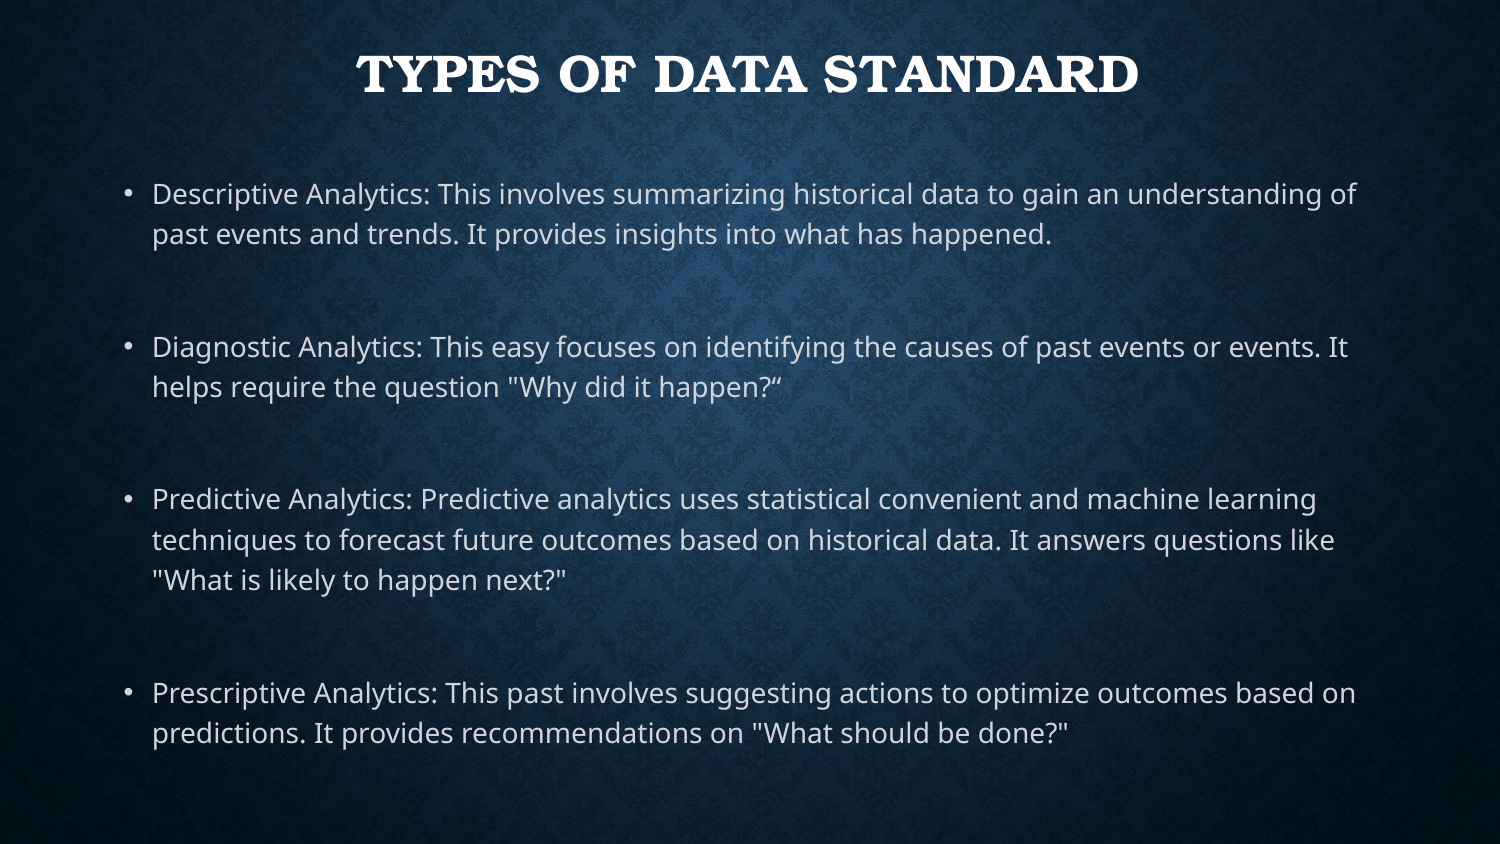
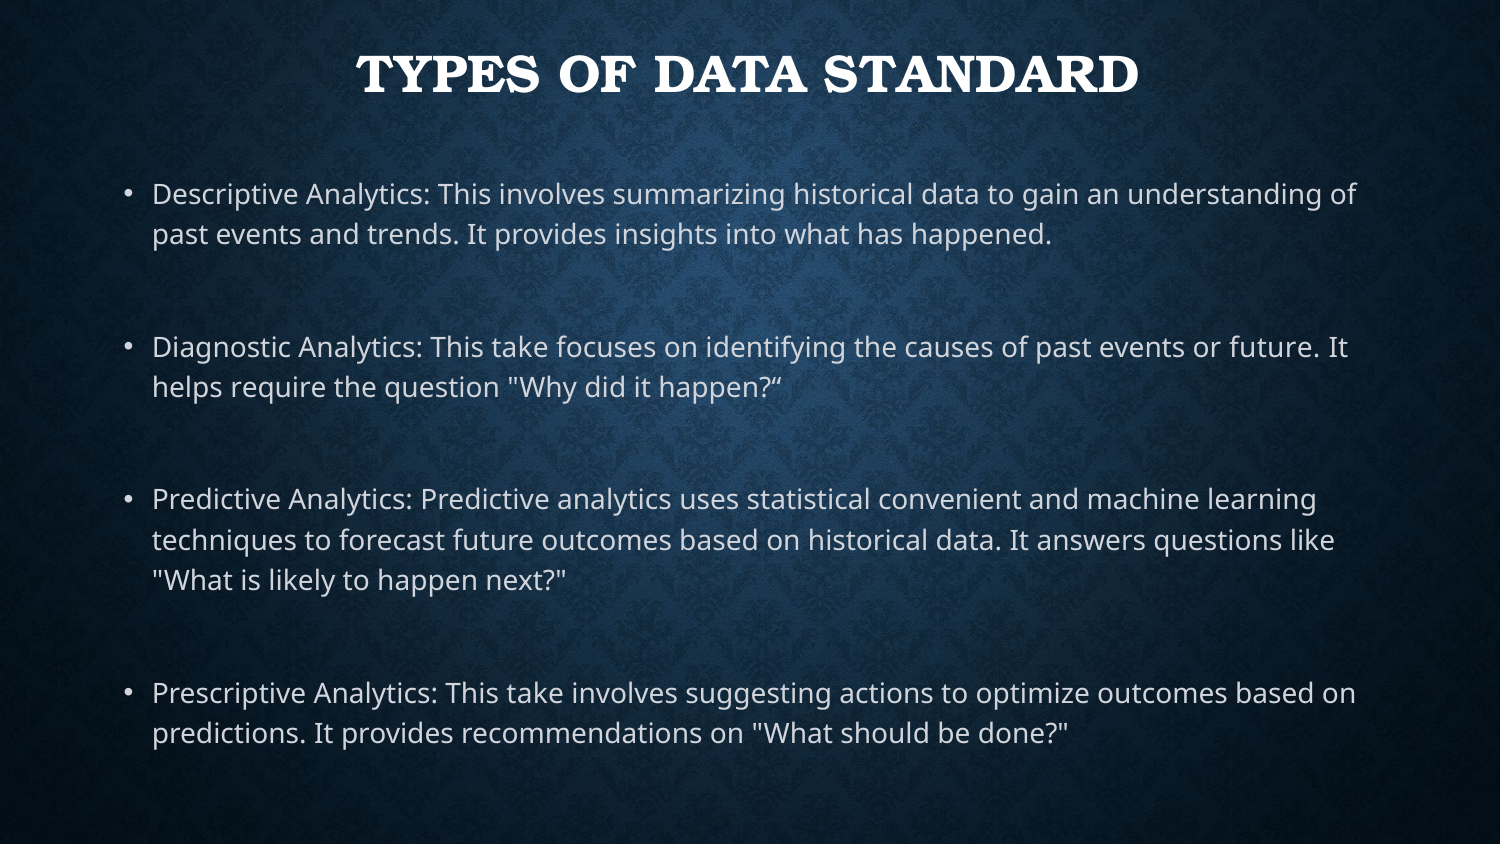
Diagnostic Analytics This easy: easy -> take (520, 348)
or events: events -> future (1275, 348)
Prescriptive Analytics This past: past -> take (535, 694)
